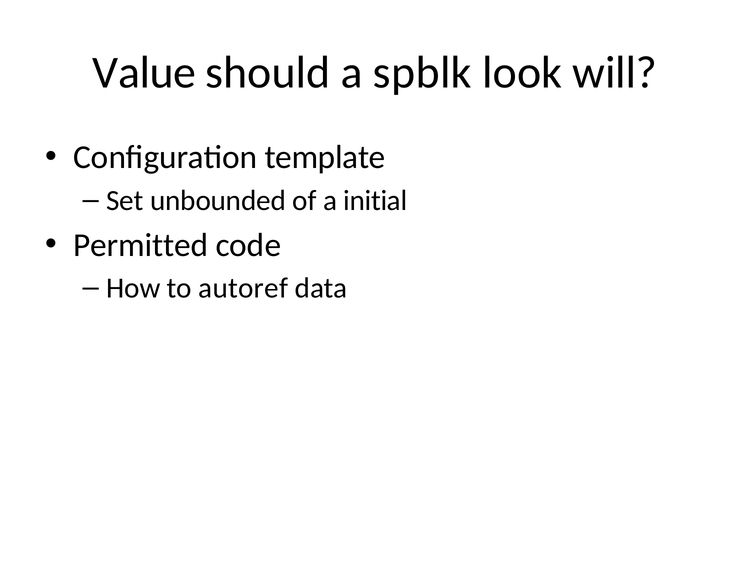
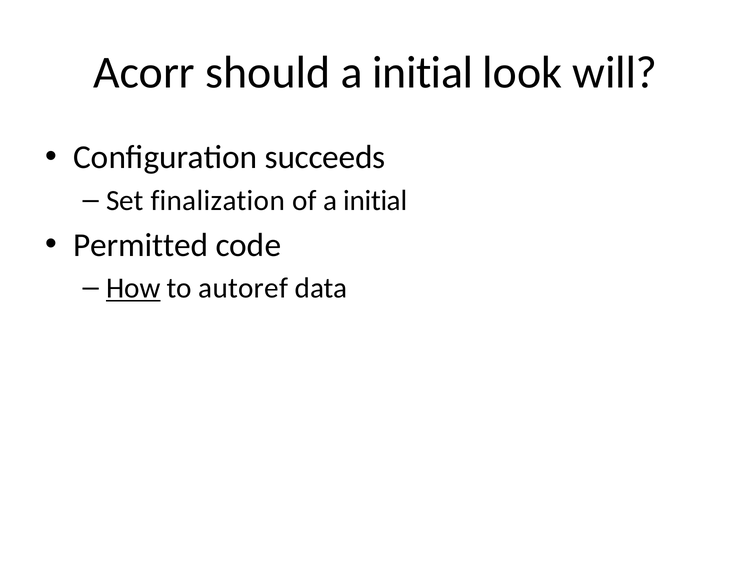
Value: Value -> Acorr (144, 73)
should a spblk: spblk -> initial (423, 73)
template: template -> succeeds (325, 158)
unbounded: unbounded -> finalization (218, 201)
How underline: none -> present (133, 288)
